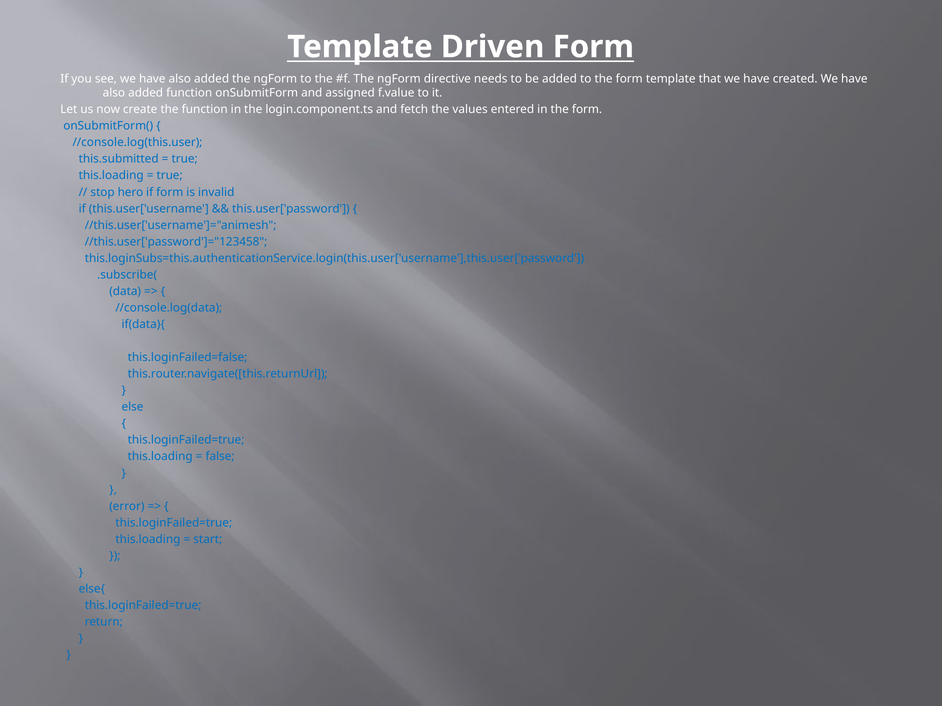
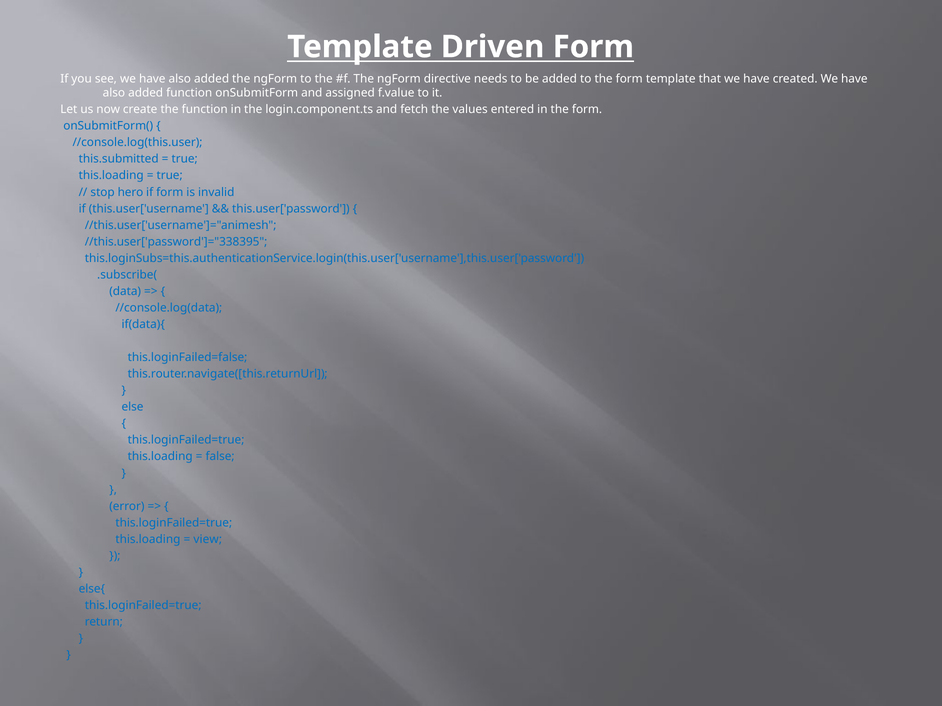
//this.user['password']="123458: //this.user['password']="123458 -> //this.user['password']="338395 (176, 242)
start: start -> view (208, 540)
